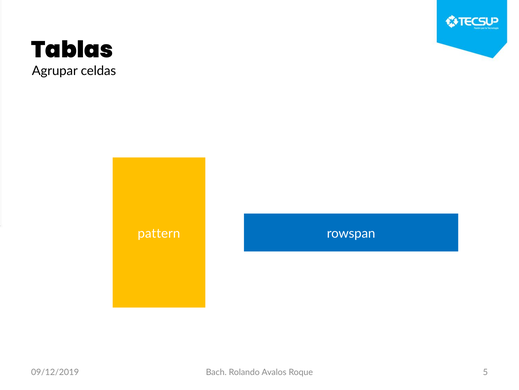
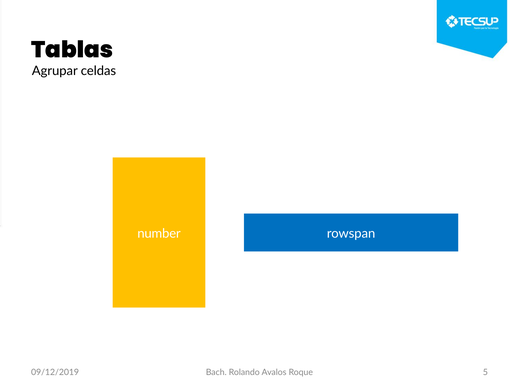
pattern: pattern -> number (159, 233)
